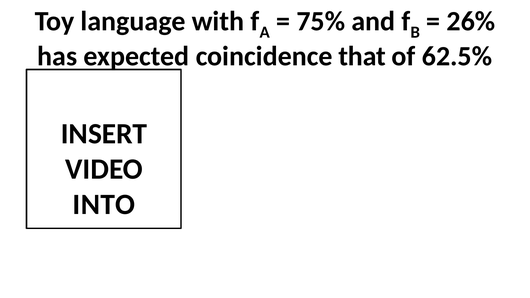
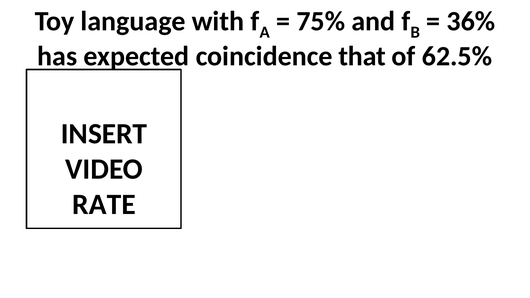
26%: 26% -> 36% (471, 21)
INTO: INTO -> RATE (104, 204)
